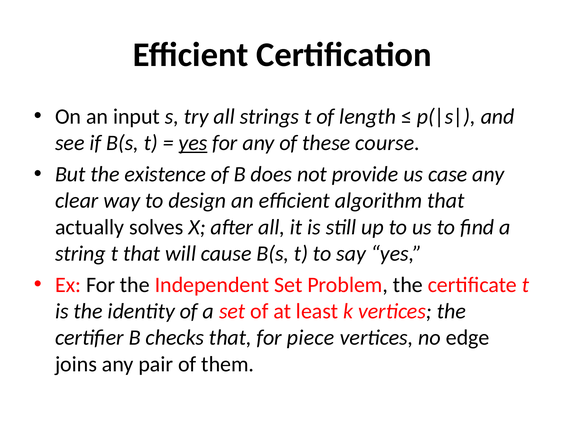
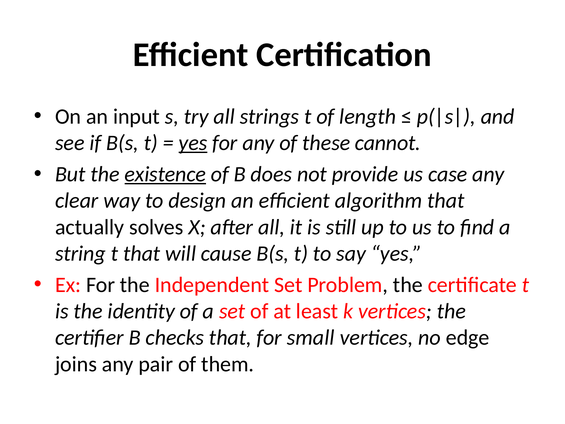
course: course -> cannot (388, 143)
existence underline: none -> present (165, 174)
piece: piece -> small (311, 338)
